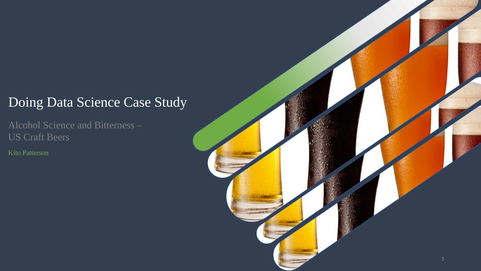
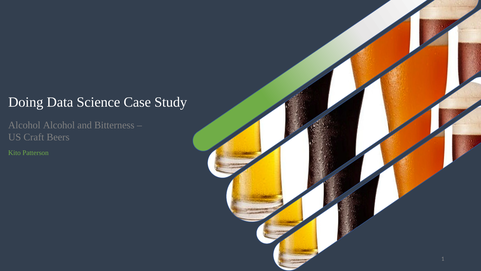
Alcohol Science: Science -> Alcohol (59, 125)
